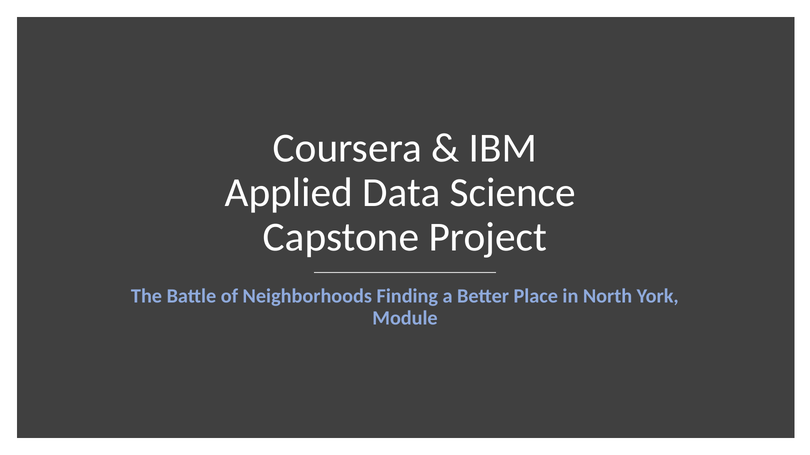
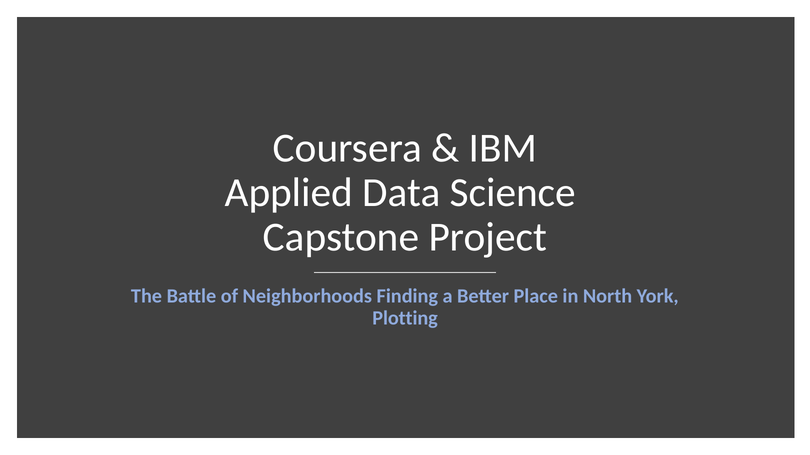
Module: Module -> Plotting (405, 318)
